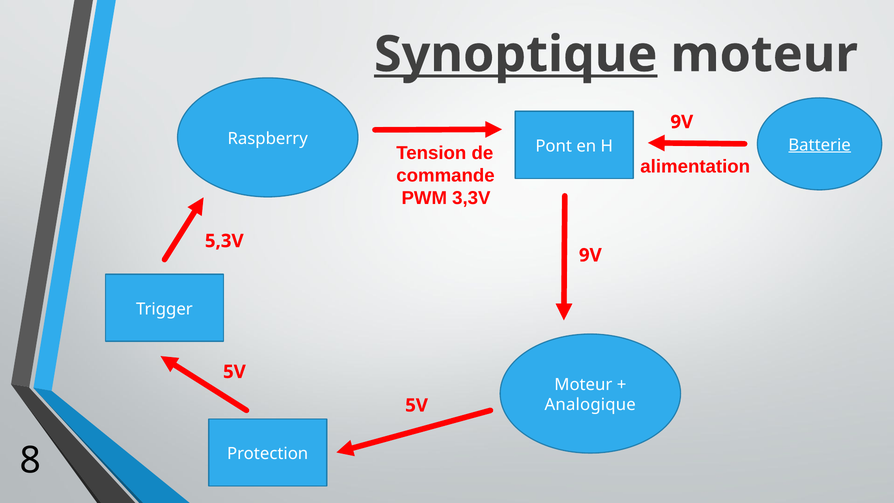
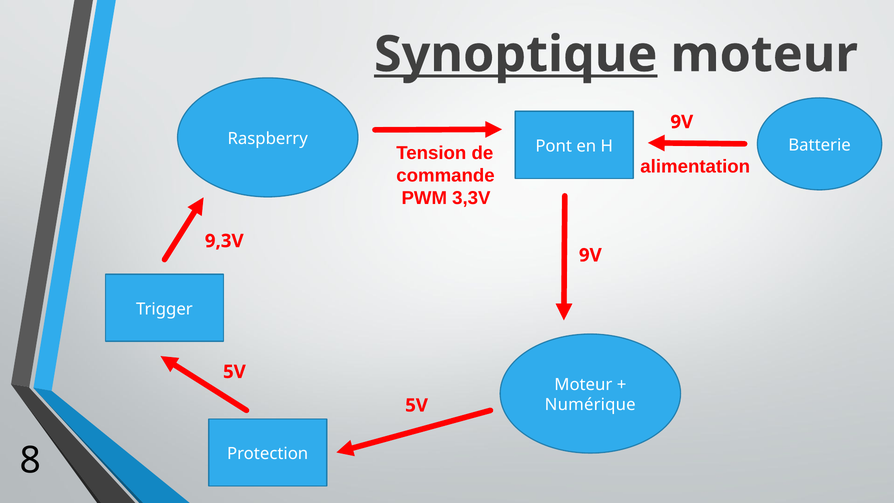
Batterie underline: present -> none (820, 145)
5,3V: 5,3V -> 9,3V (224, 241)
Analogique: Analogique -> Numérique (590, 405)
